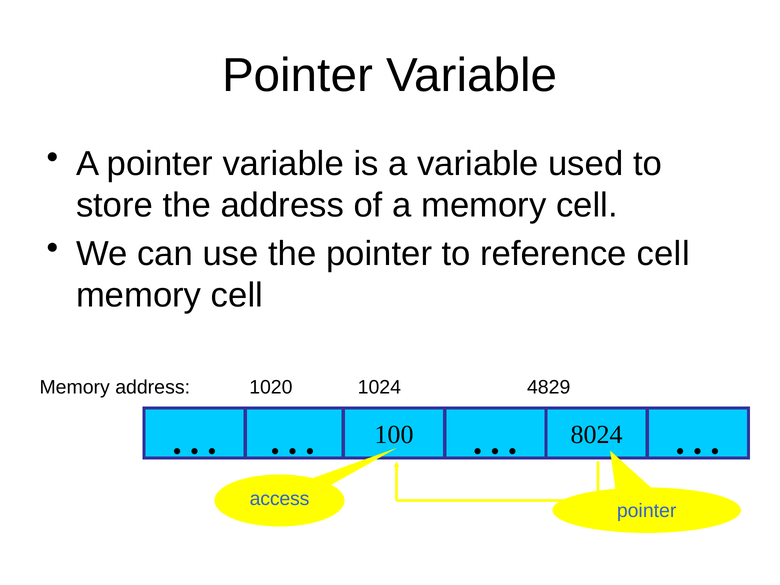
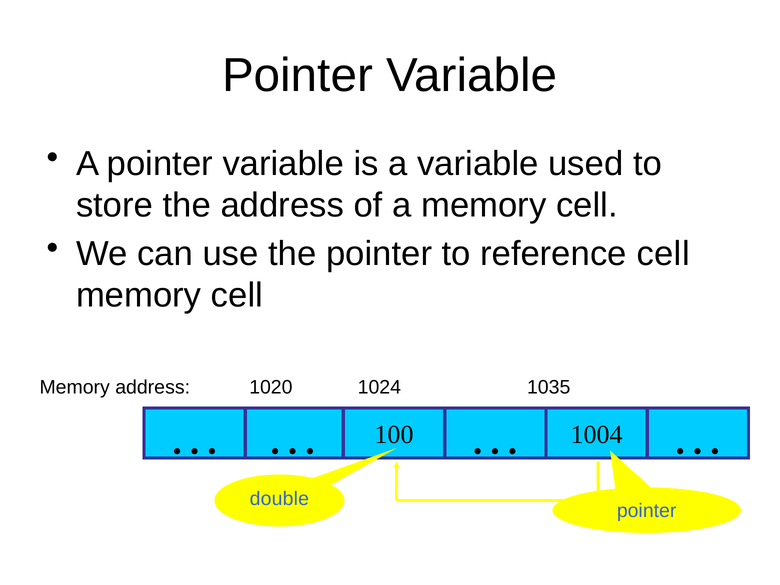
4829: 4829 -> 1035 (549, 387)
8024: 8024 -> 1004 (597, 435)
access: access -> double (279, 499)
